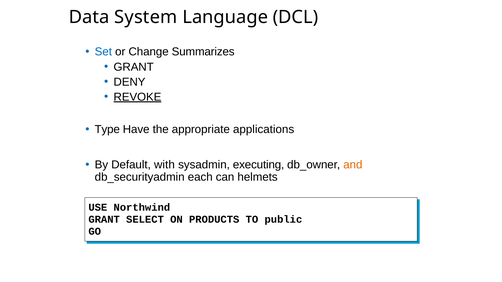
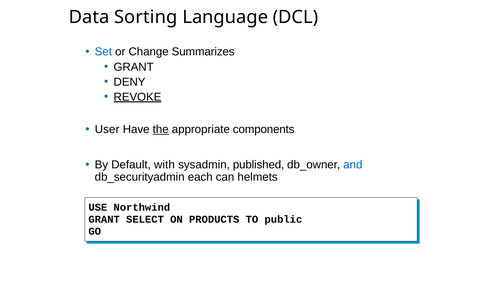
System: System -> Sorting (146, 17)
Type: Type -> User (107, 130)
the underline: none -> present (161, 130)
applications: applications -> components (264, 130)
executing: executing -> published (259, 165)
and colour: orange -> blue (353, 165)
